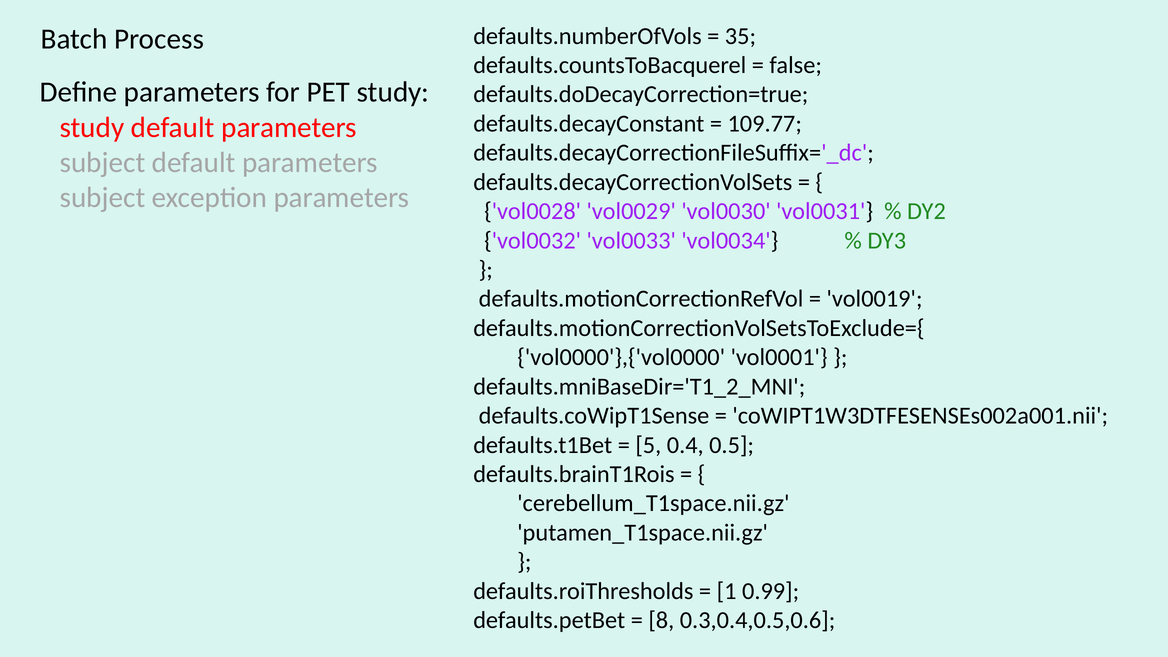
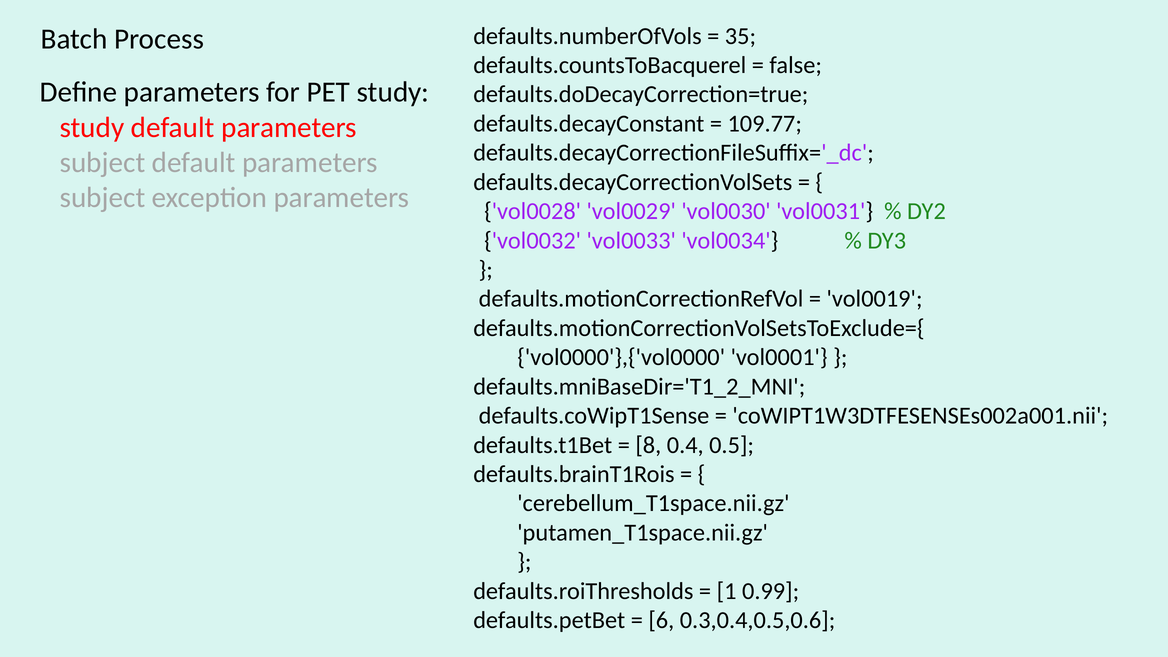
5: 5 -> 8 (648, 445)
8: 8 -> 6 (661, 620)
